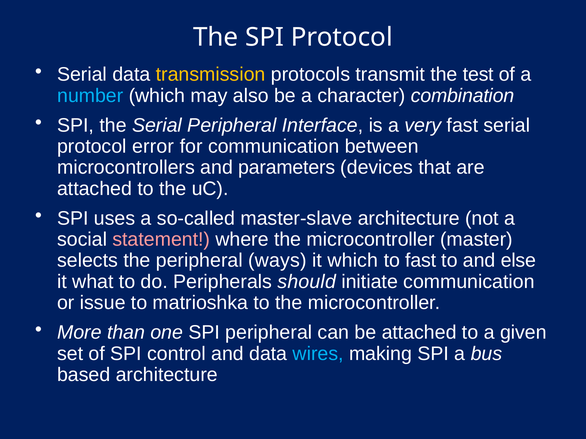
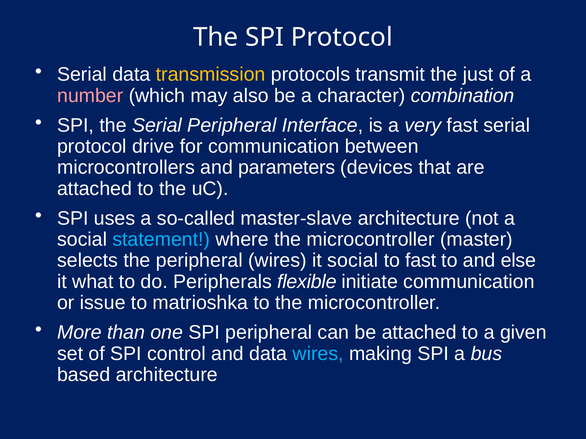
test: test -> just (478, 75)
number colour: light blue -> pink (90, 96)
error: error -> drive (153, 147)
statement colour: pink -> light blue (161, 240)
peripheral ways: ways -> wires (277, 261)
it which: which -> social (353, 261)
should: should -> flexible (307, 282)
